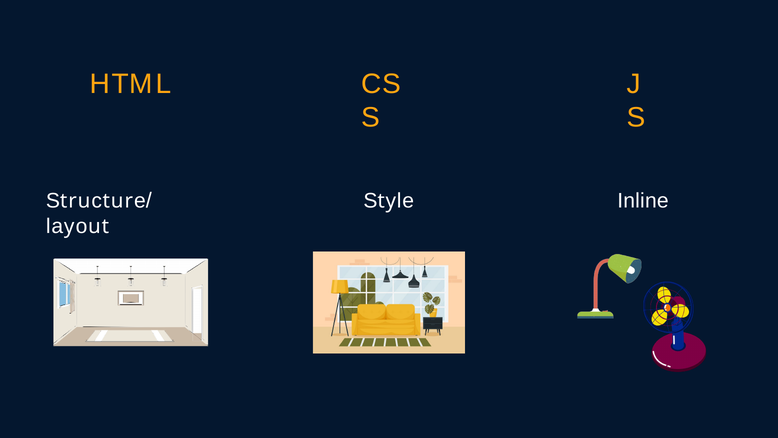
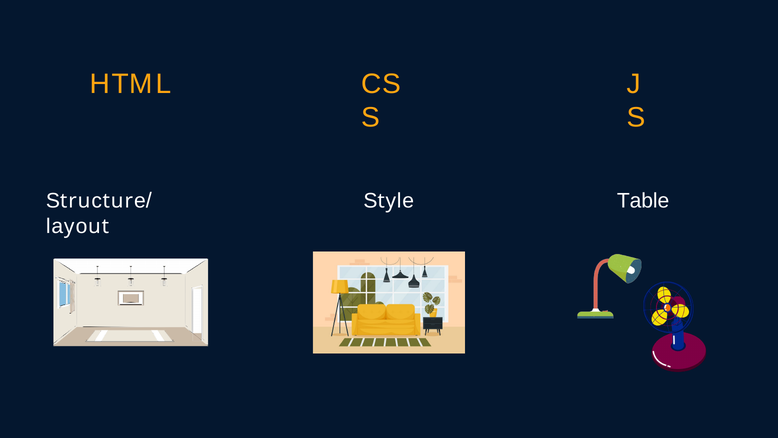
Inline: Inline -> Table (643, 201)
